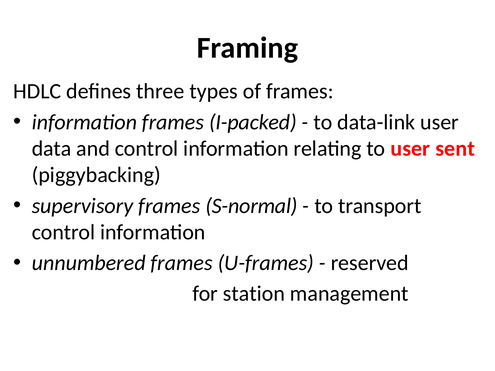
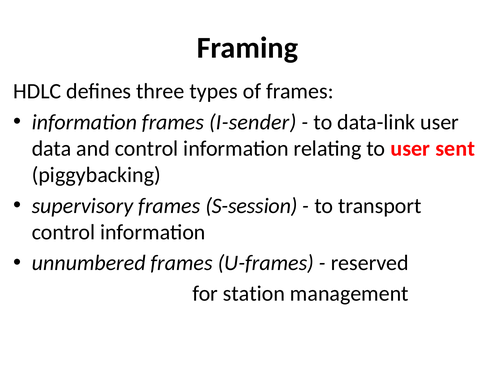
I-packed: I-packed -> I-sender (253, 122)
S-normal: S-normal -> S-session (251, 206)
